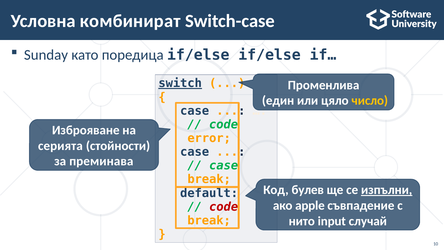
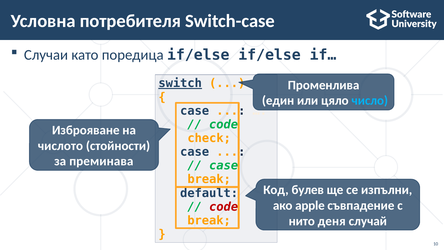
комбинират: комбинират -> потребителя (130, 21)
Sunday: Sunday -> Случаи (46, 55)
число colour: yellow -> light blue (370, 101)
error: error -> check (209, 138)
серията: серията -> числото (60, 146)
изпълни underline: present -> none (387, 190)
input: input -> деня (332, 221)
